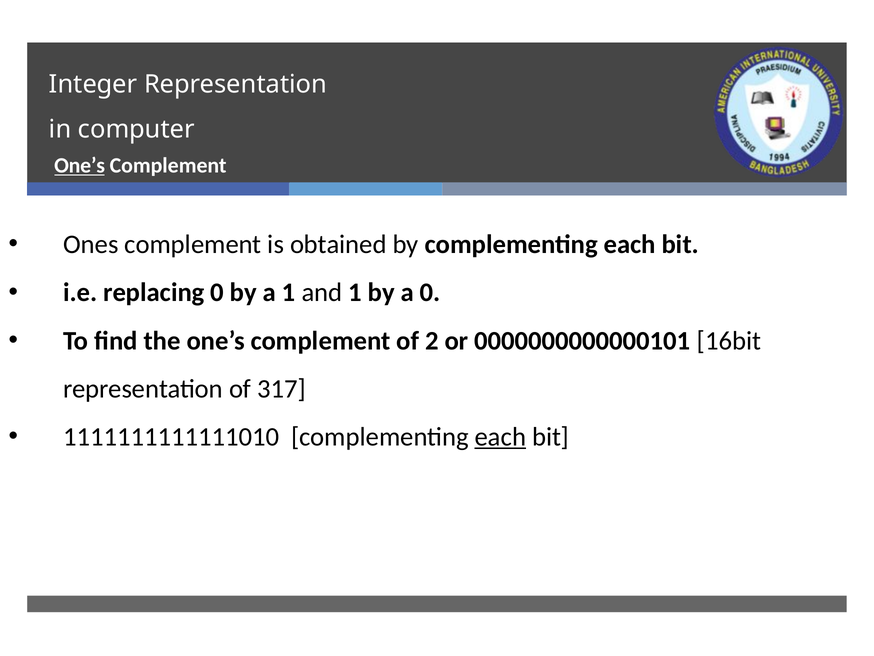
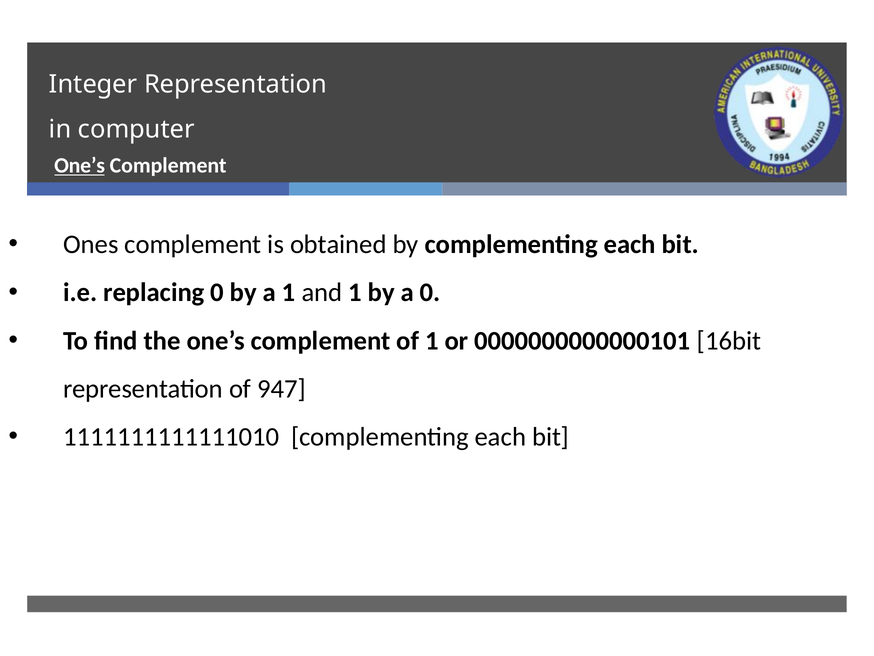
of 2: 2 -> 1 (432, 340)
317: 317 -> 947 (281, 389)
each underline: present -> none (500, 437)
